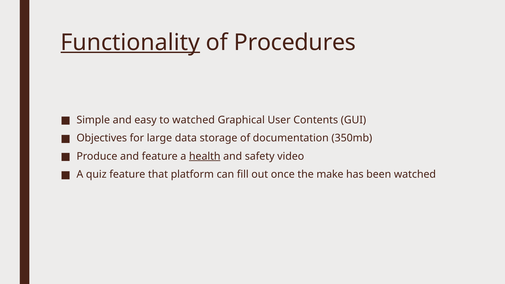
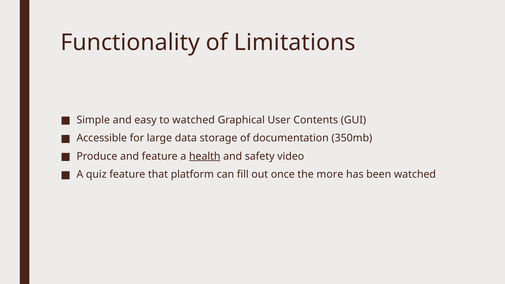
Functionality underline: present -> none (130, 42)
Procedures: Procedures -> Limitations (295, 42)
Objectives: Objectives -> Accessible (102, 138)
make: make -> more (330, 174)
